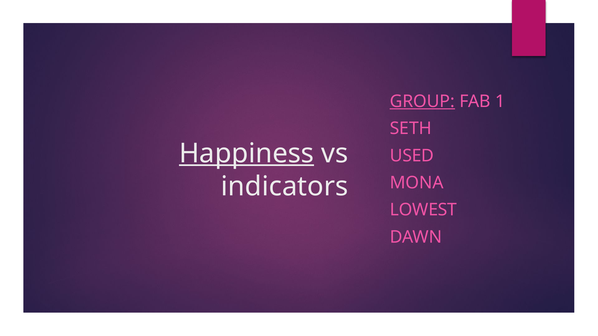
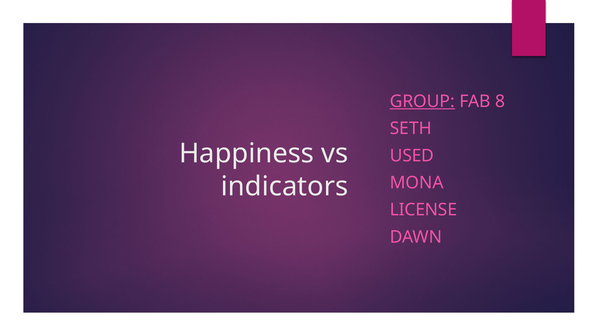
1: 1 -> 8 (500, 102)
Happiness underline: present -> none (247, 154)
LOWEST: LOWEST -> LICENSE (423, 210)
